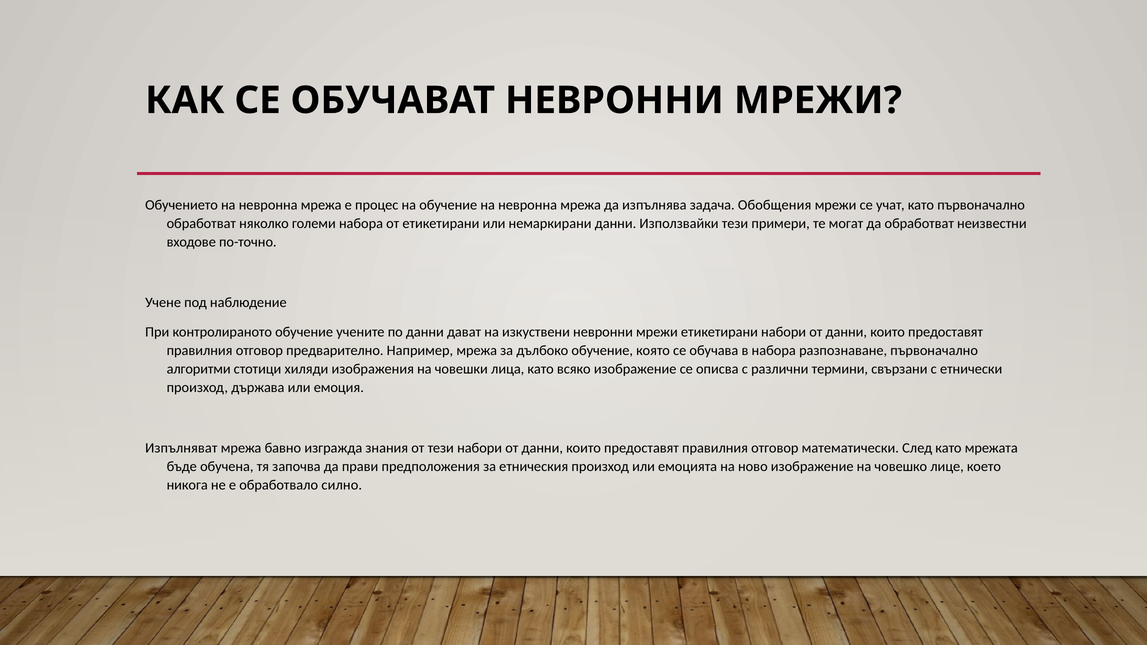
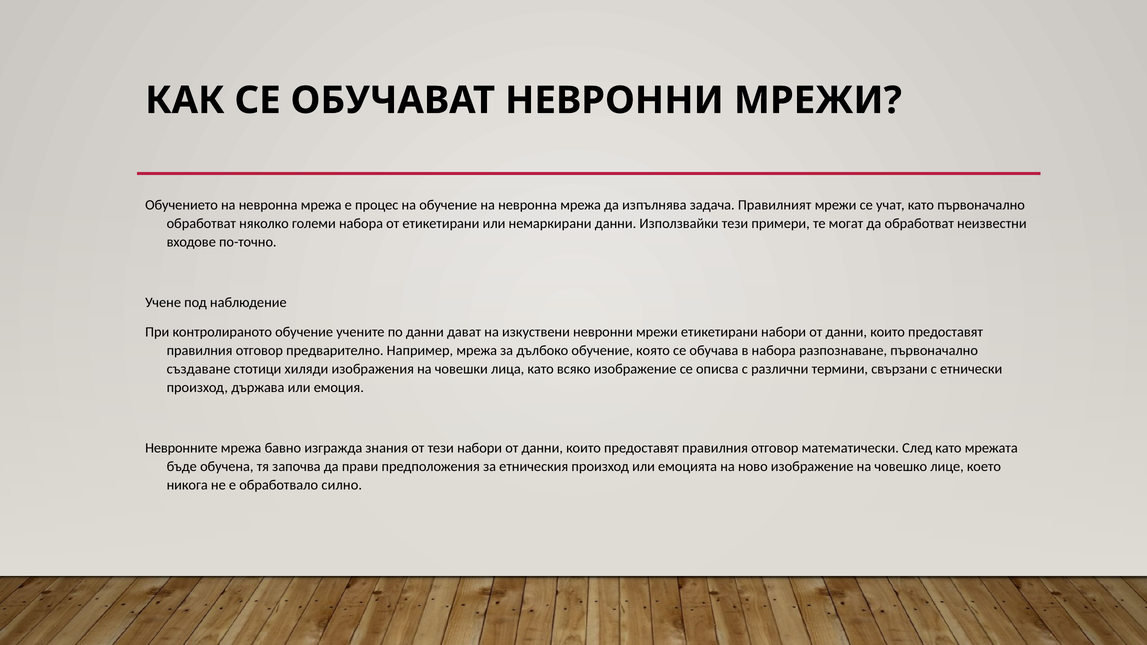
Обобщения: Обобщения -> Правилният (775, 205)
алгоритми: алгоритми -> създаване (199, 369)
Изпълняват: Изпълняват -> Невронните (181, 448)
